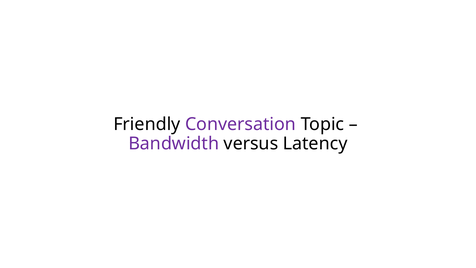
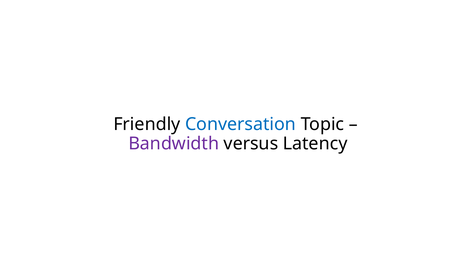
Conversation colour: purple -> blue (241, 124)
